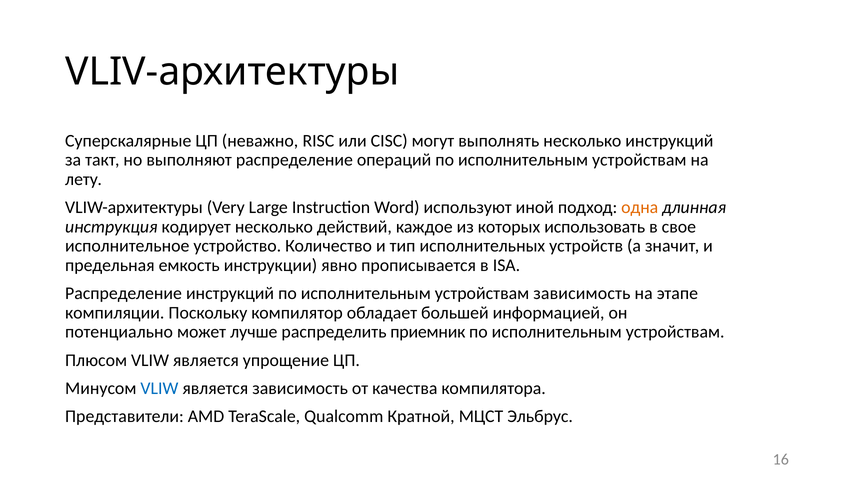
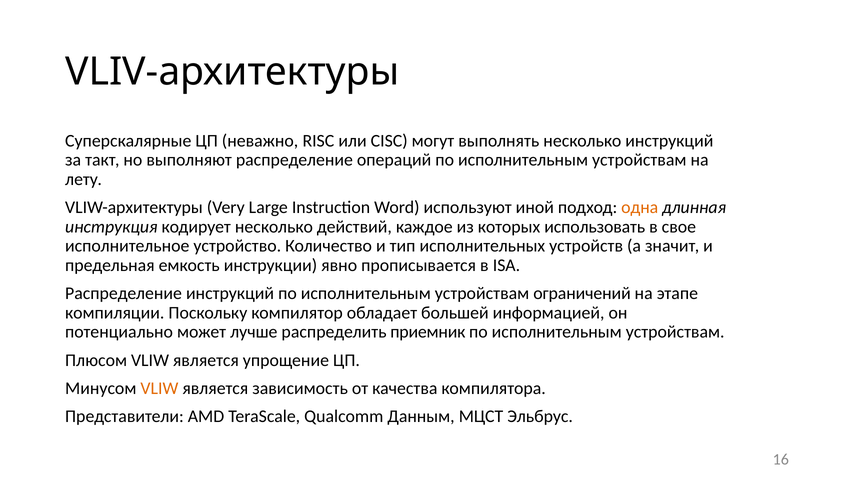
устройствам зависимость: зависимость -> ограничений (582, 293)
VLIW colour: blue -> orange (159, 388)
Кратной: Кратной -> Данным (421, 416)
